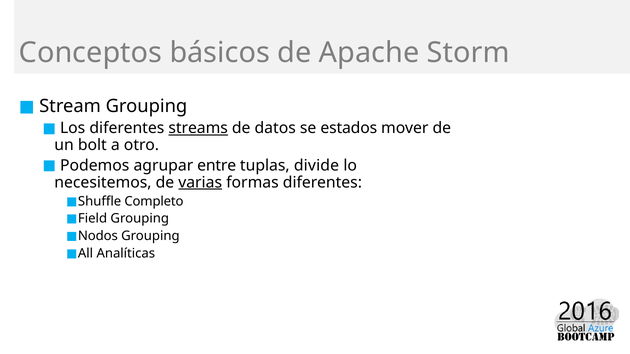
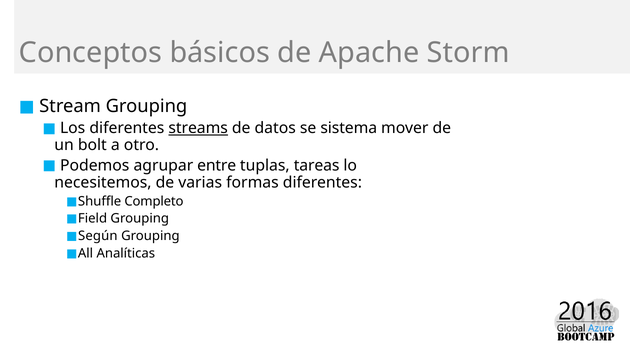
estados: estados -> sistema (349, 128)
divide: divide -> tareas (317, 166)
varias underline: present -> none (200, 183)
Nodos: Nodos -> Según (98, 236)
